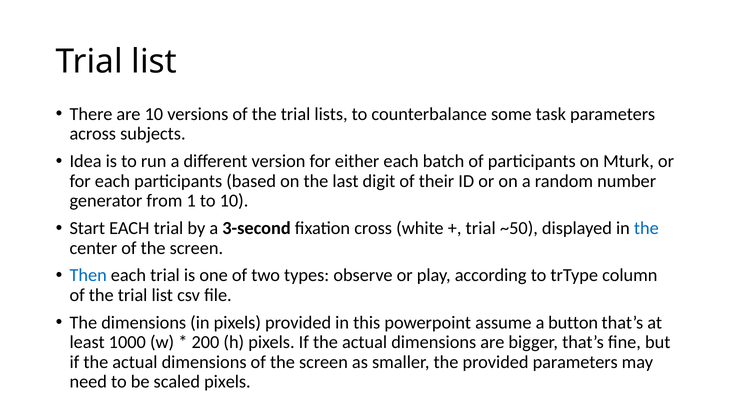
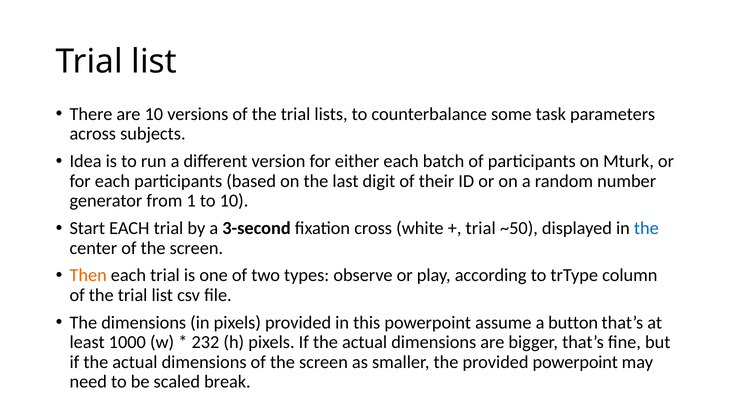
Then colour: blue -> orange (88, 275)
200: 200 -> 232 (205, 342)
provided parameters: parameters -> powerpoint (575, 362)
scaled pixels: pixels -> break (227, 382)
